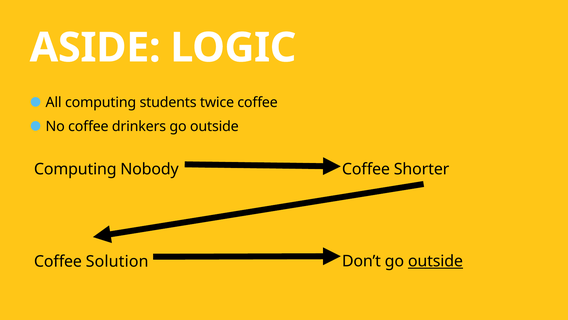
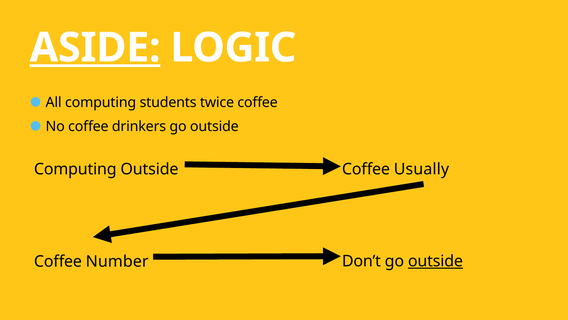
ASIDE underline: none -> present (95, 48)
Computing Nobody: Nobody -> Outside (149, 169)
Shorter: Shorter -> Usually (421, 169)
Solution: Solution -> Number (117, 261)
